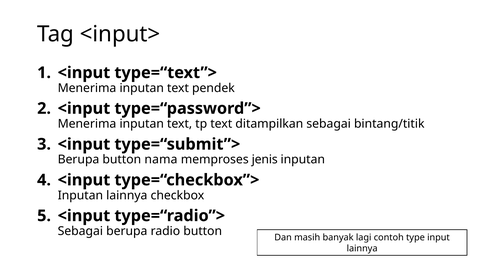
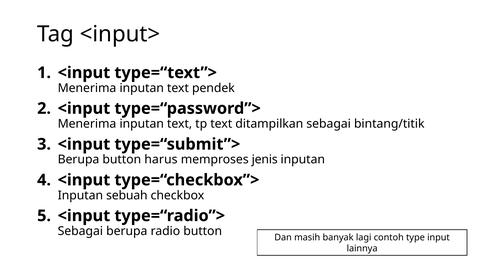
nama: nama -> harus (161, 160)
Inputan lainnya: lainnya -> sebuah (127, 195)
